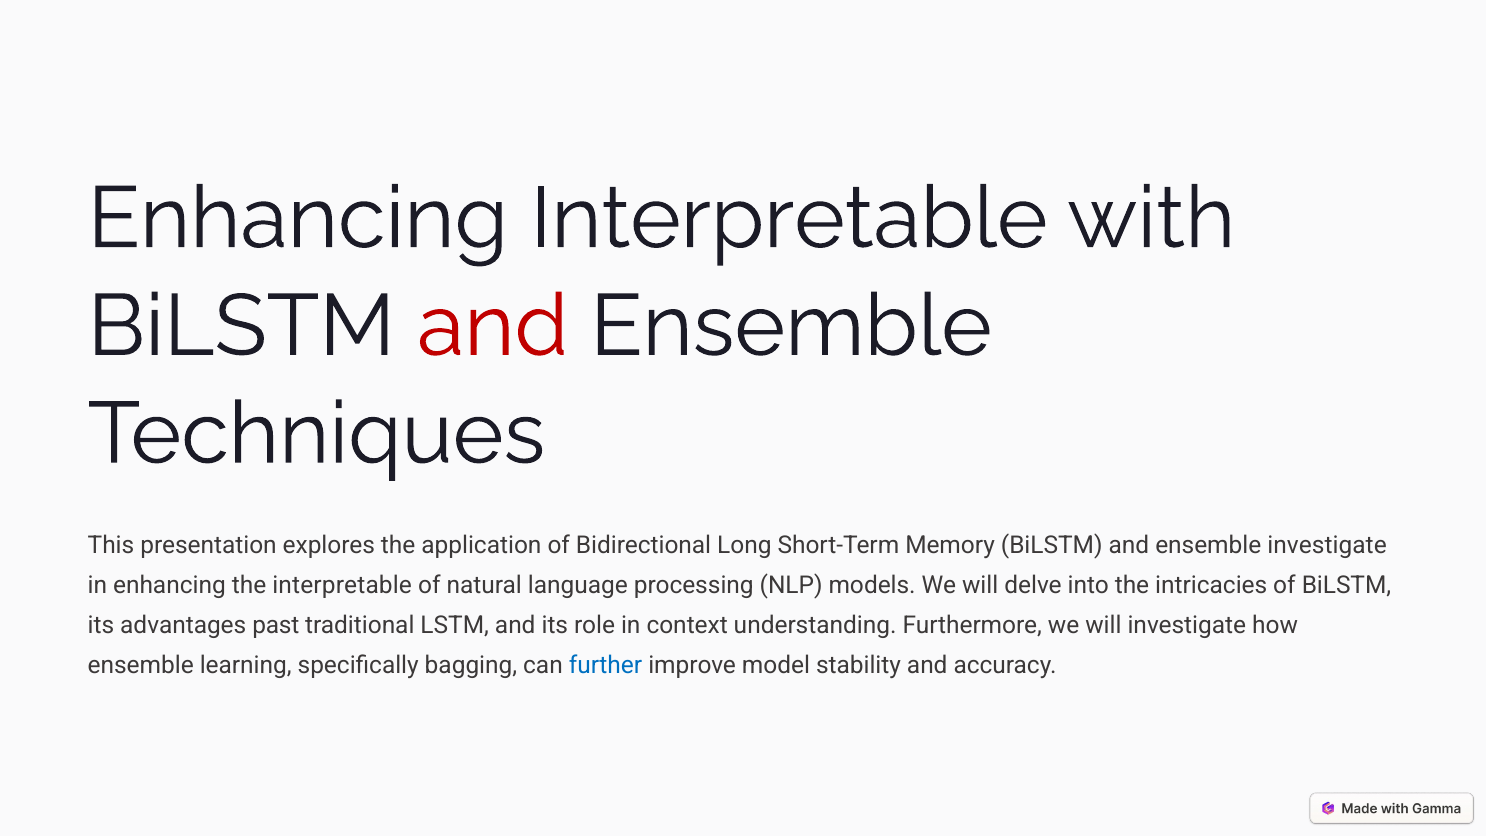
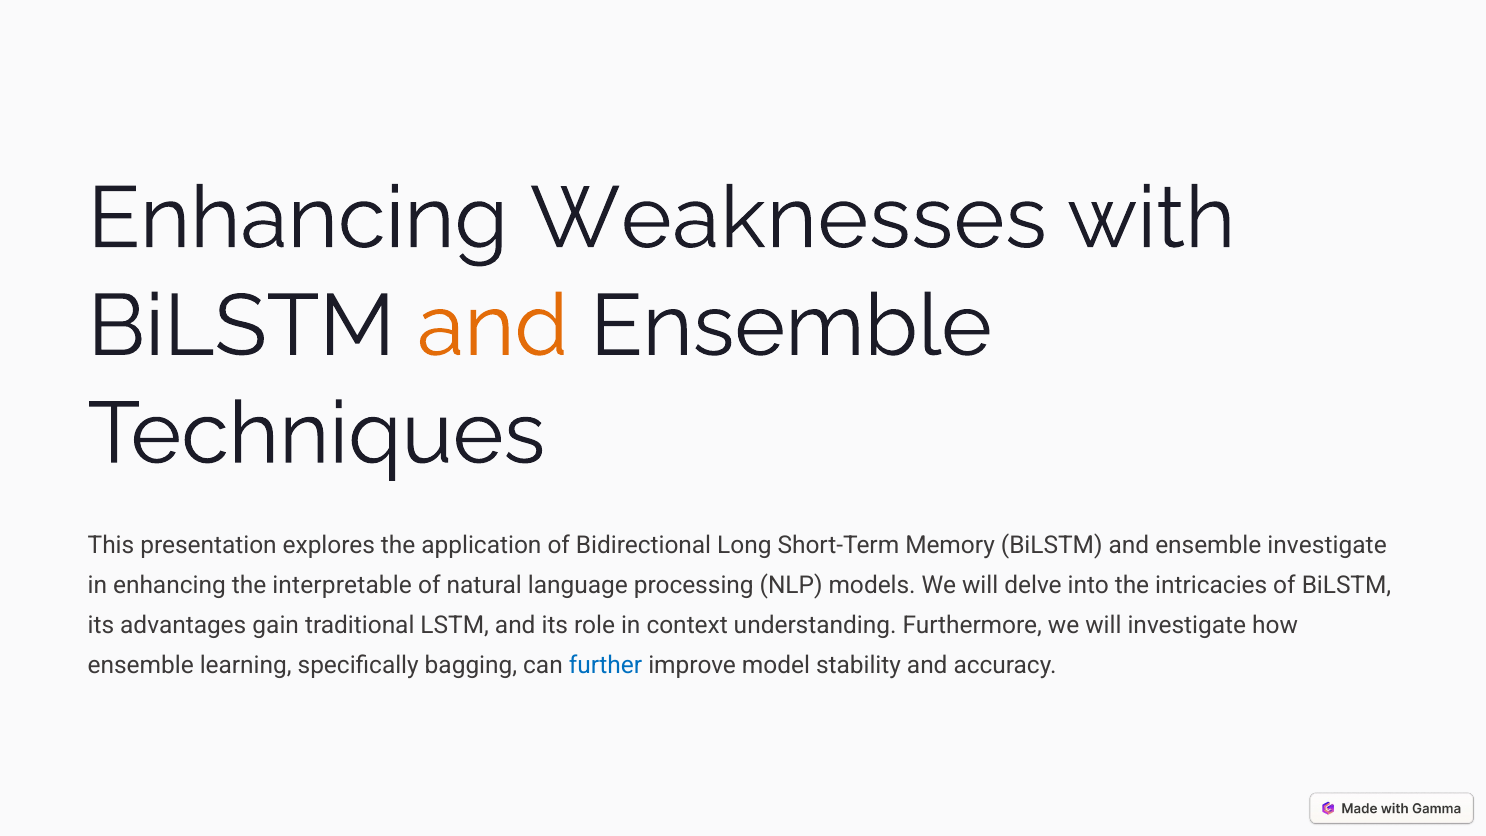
Enhancing Interpretable: Interpretable -> Weaknesses (788, 219)
and colour: red -> orange (493, 326)
past: past -> gain (276, 626)
